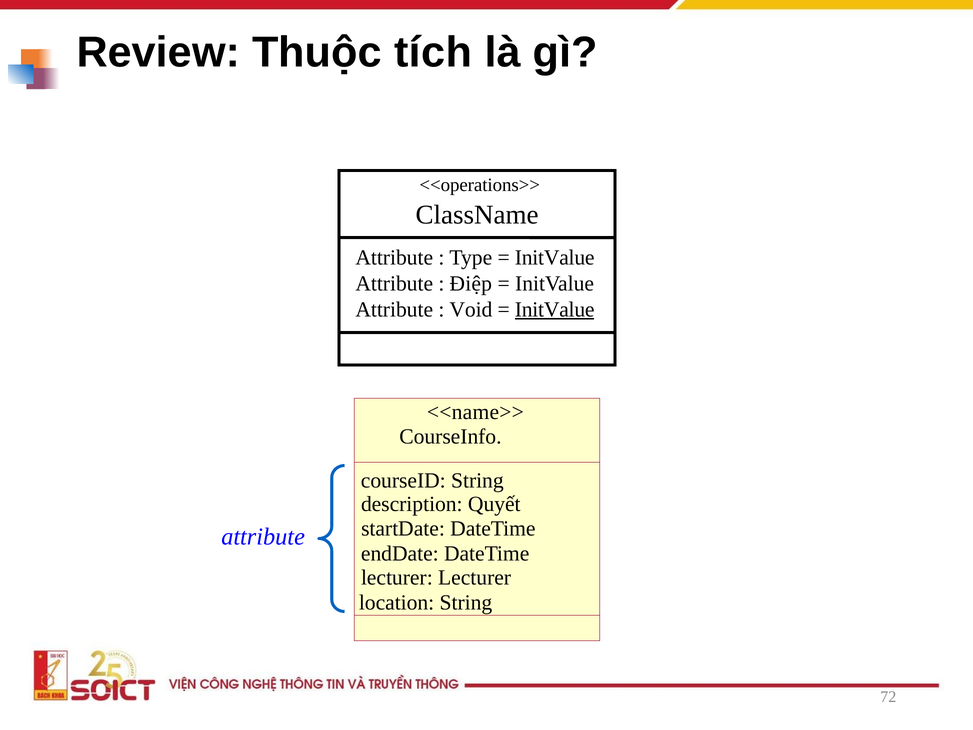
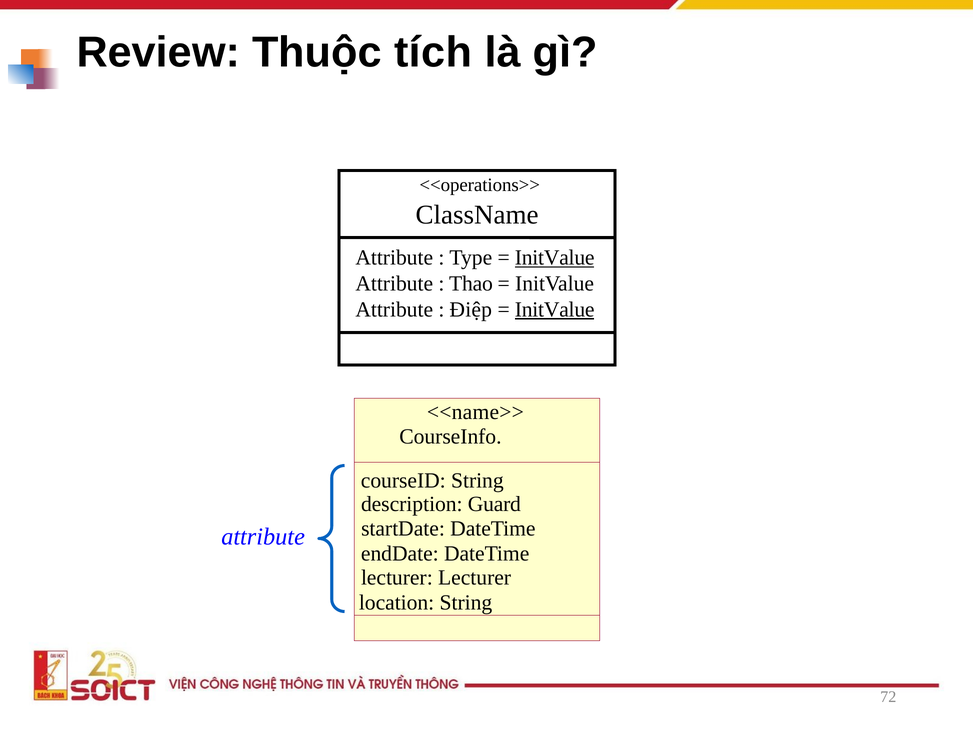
InitValue underline: none -> present (555, 258)
Điệp: Điệp -> Thao (471, 283)
Void: Void -> Điệp (471, 309)
Quyết: Quyết -> Guard (494, 504)
